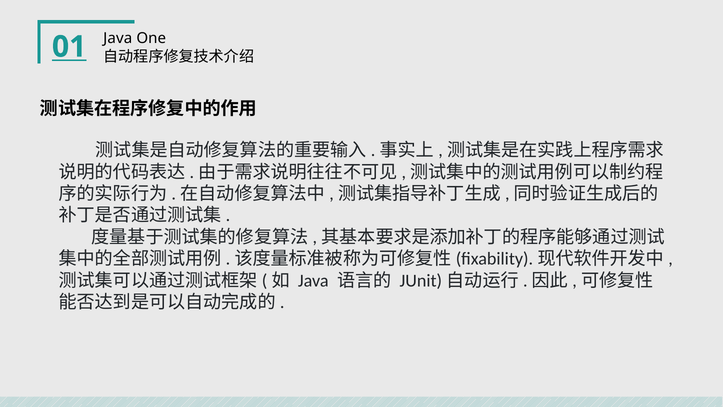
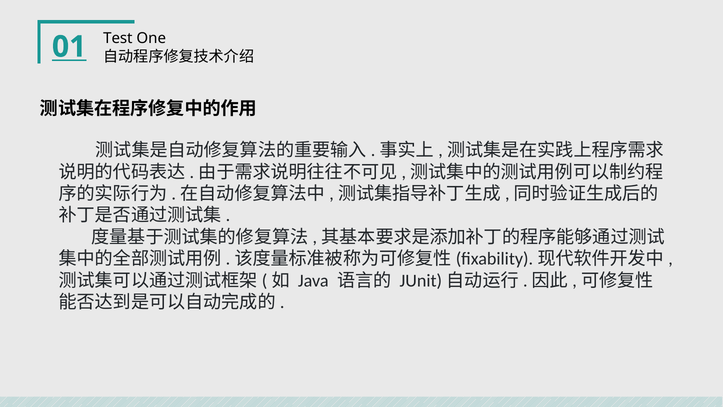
01 Java: Java -> Test (118, 38)
